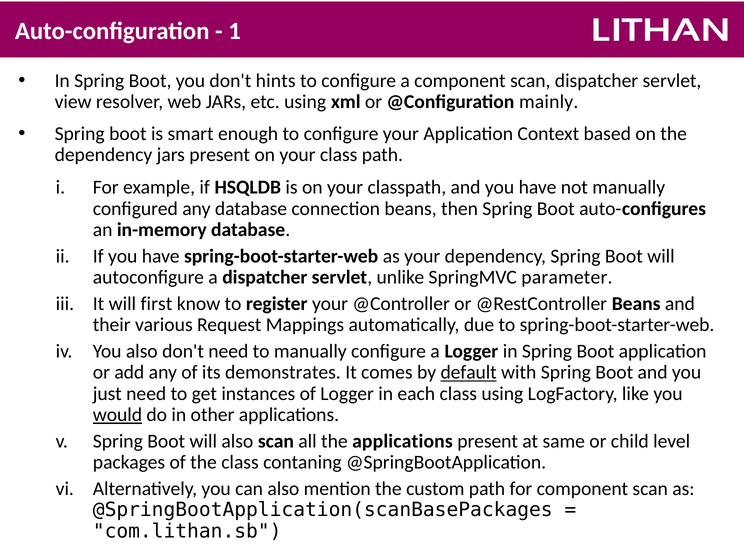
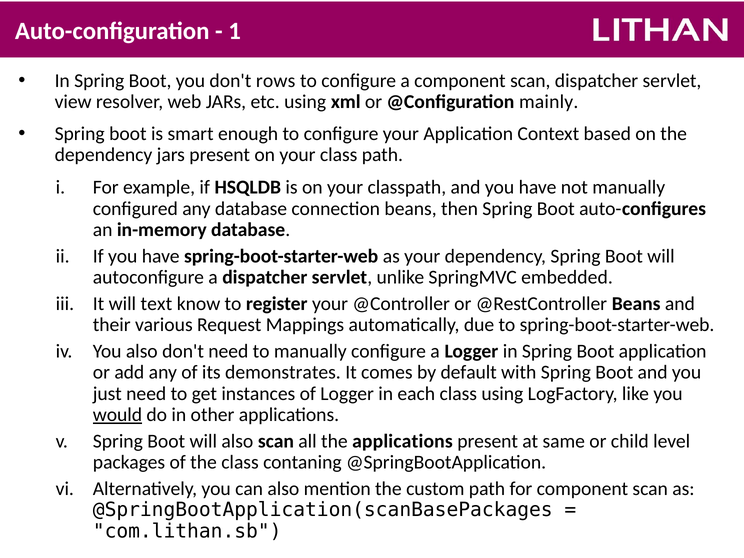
hints: hints -> rows (276, 81)
parameter: parameter -> embedded (567, 277)
first: first -> text (156, 304)
default underline: present -> none (469, 372)
